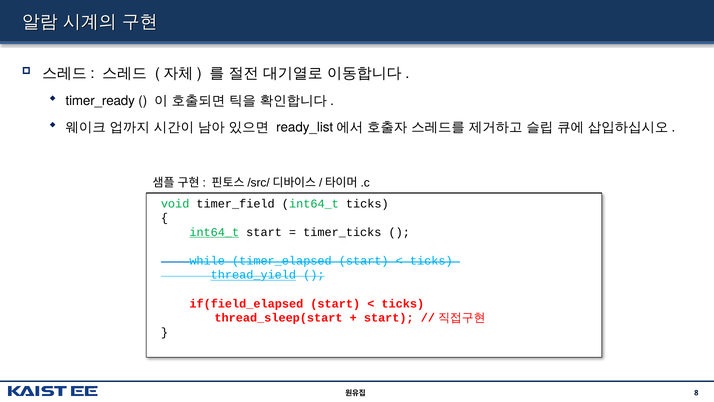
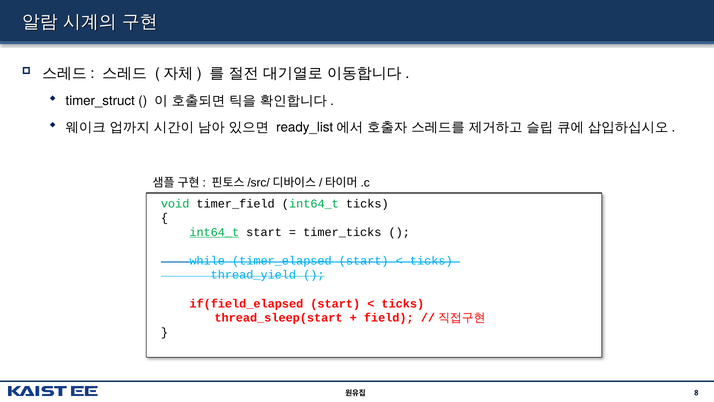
timer_ready: timer_ready -> timer_struct (100, 101)
thread_yield underline: present -> none (253, 275)
start: start -> field (389, 318)
